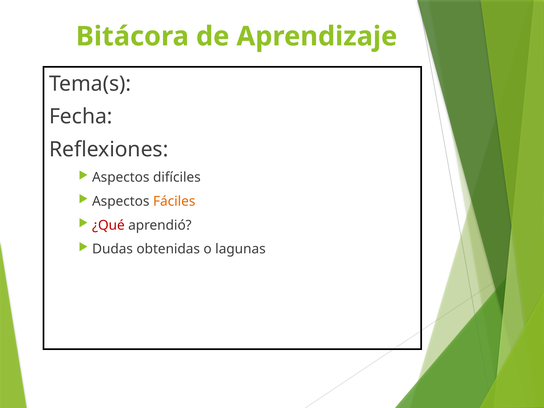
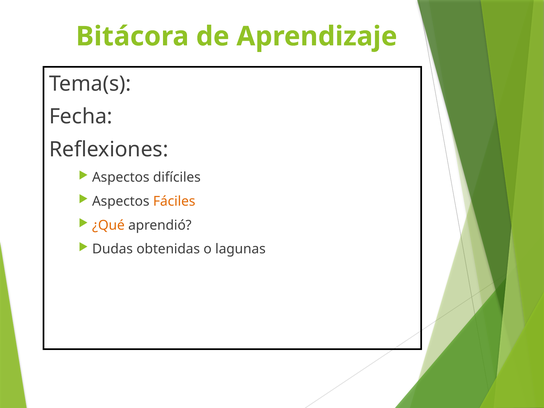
¿Qué colour: red -> orange (108, 225)
